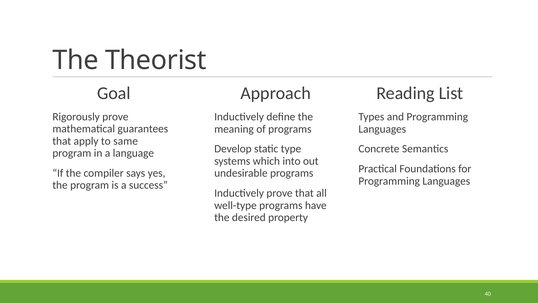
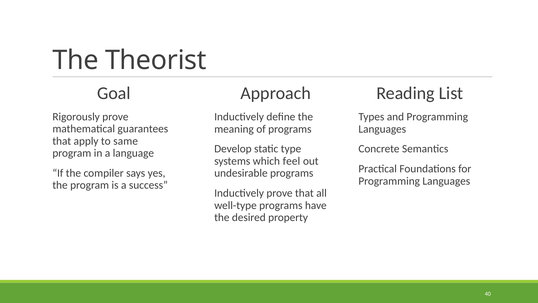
into: into -> feel (291, 161)
